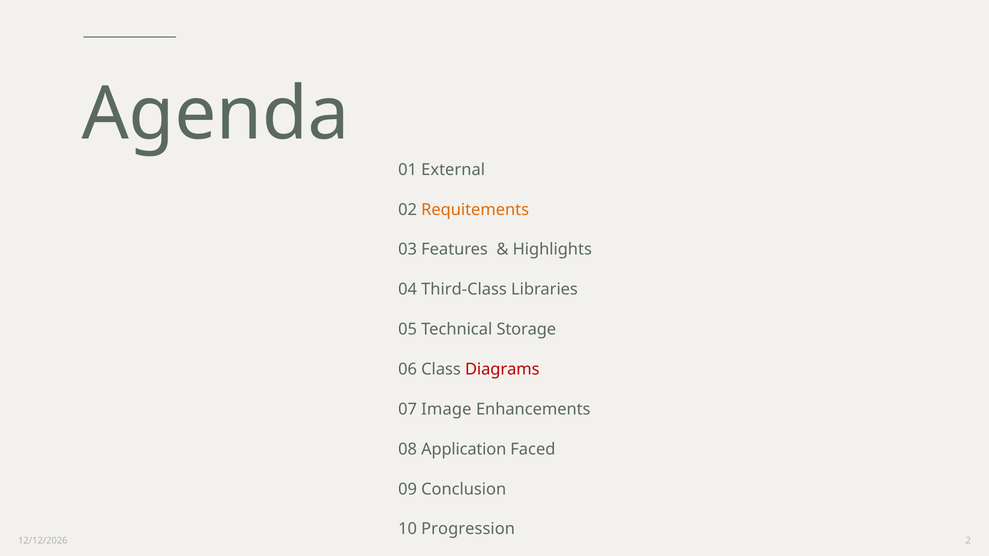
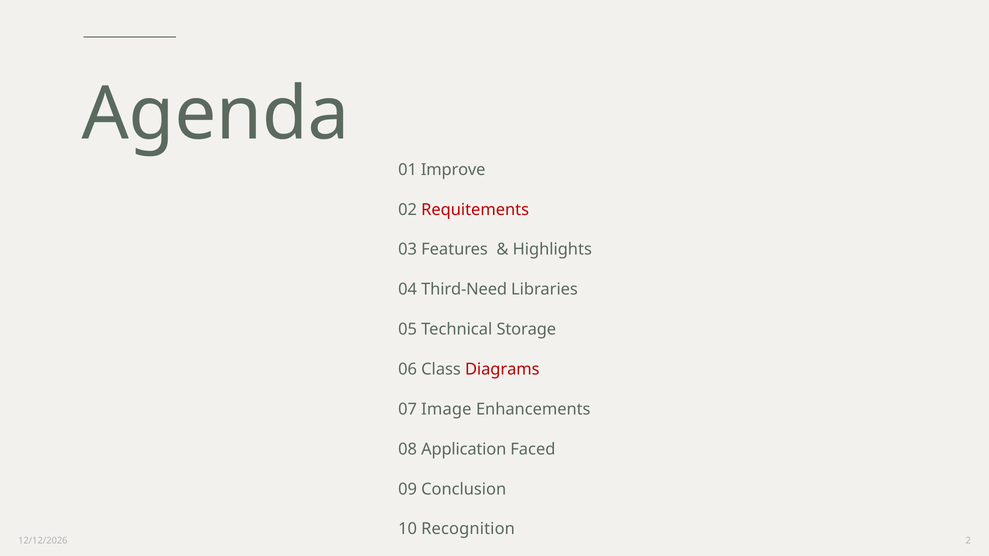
External: External -> Improve (453, 170)
Requitements colour: orange -> red (475, 210)
Third-Class: Third-Class -> Third-Need (464, 290)
Progression: Progression -> Recognition (468, 529)
